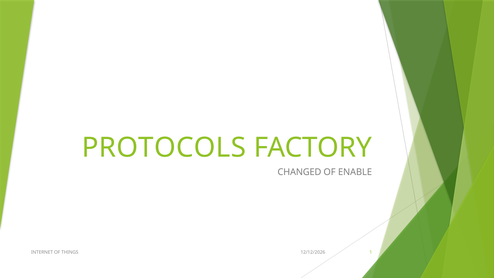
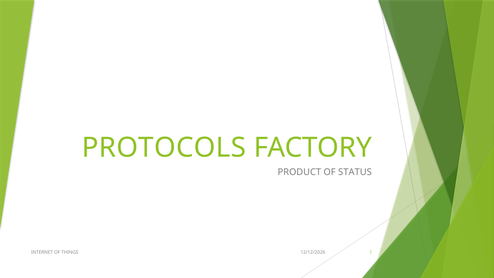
CHANGED: CHANGED -> PRODUCT (299, 172)
ENABLE: ENABLE -> STATUS (355, 172)
